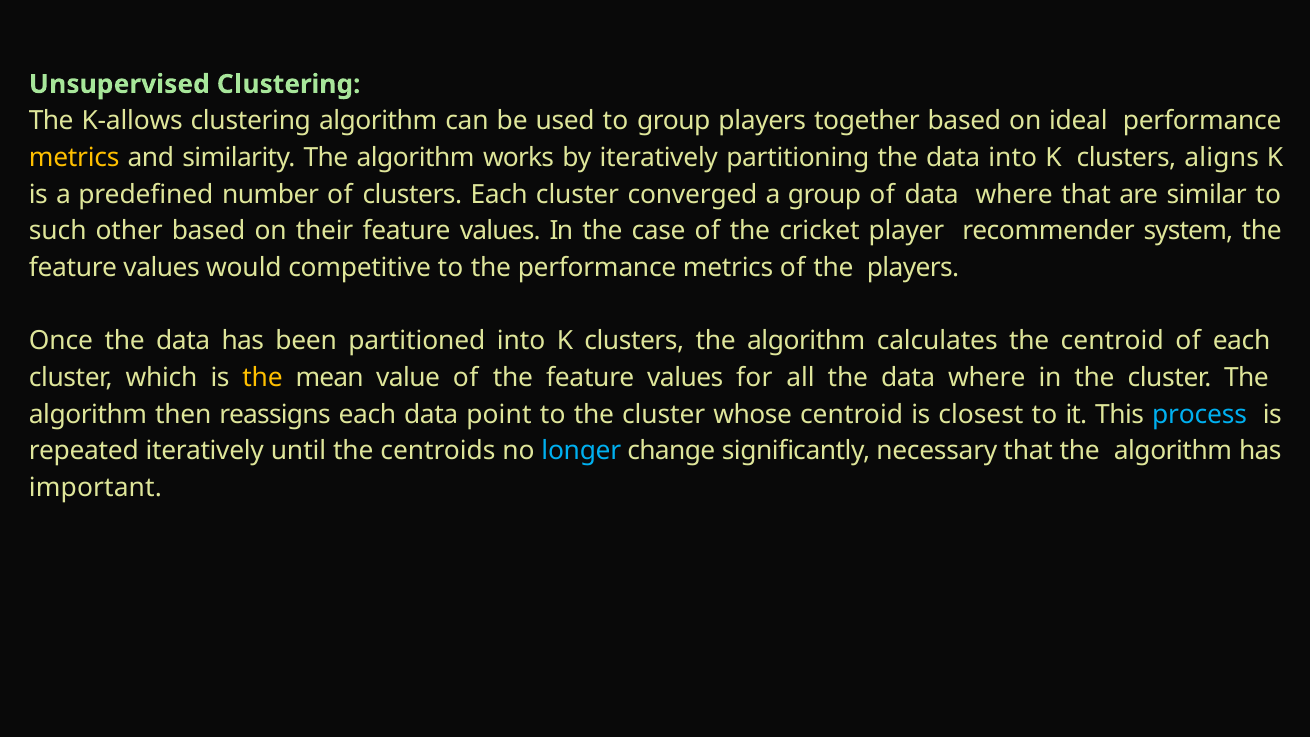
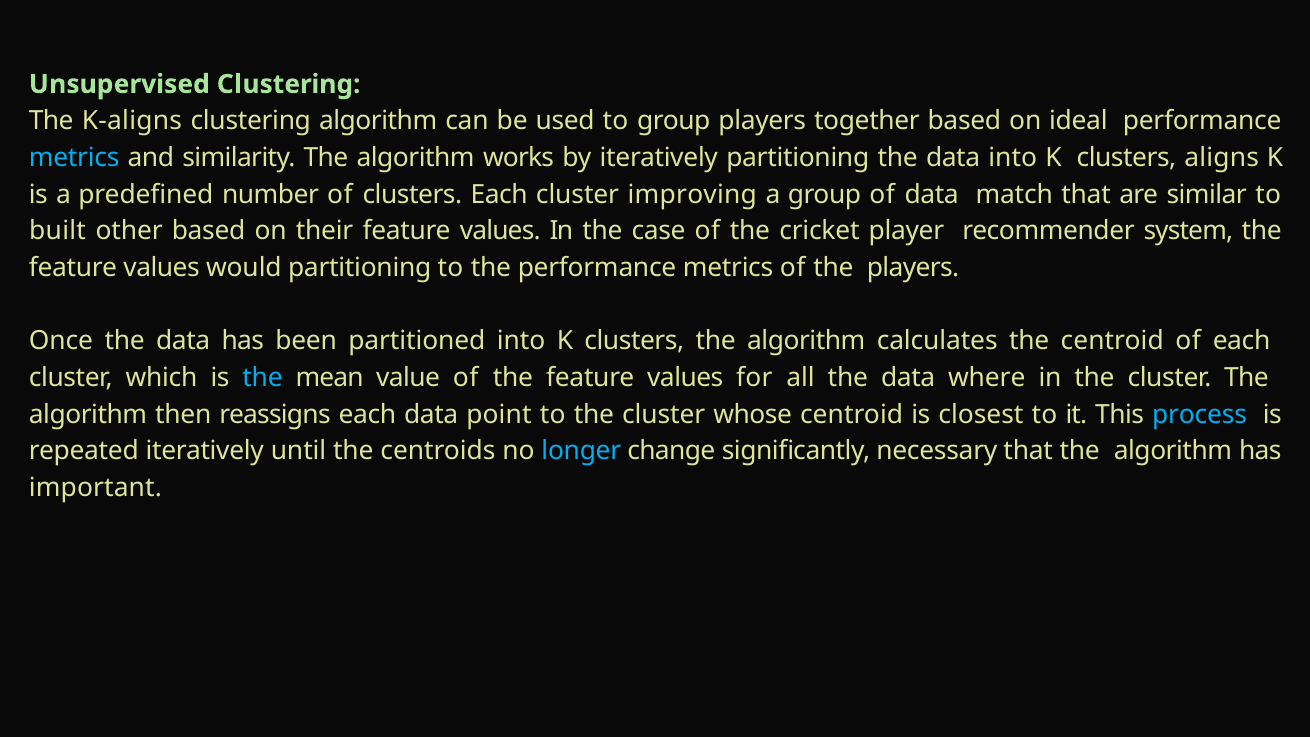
K-allows: K-allows -> K-aligns (132, 121)
metrics colour: yellow -> light blue (74, 158)
converged: converged -> improving (692, 194)
of data where: where -> match (1014, 194)
such: such -> built (58, 231)
would competitive: competitive -> partitioning (360, 268)
the colour: yellow -> light blue (263, 378)
